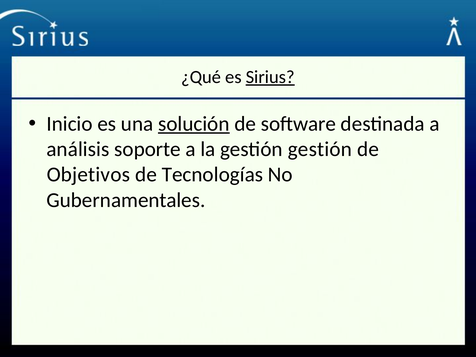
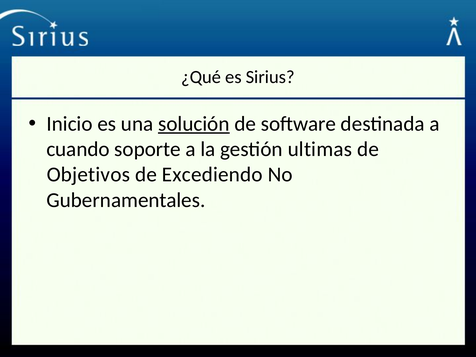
Sirius underline: present -> none (270, 77)
análisis: análisis -> cuando (78, 149)
gestión gestión: gestión -> ultimas (320, 149)
Tecnologías: Tecnologías -> Excediendo (212, 175)
